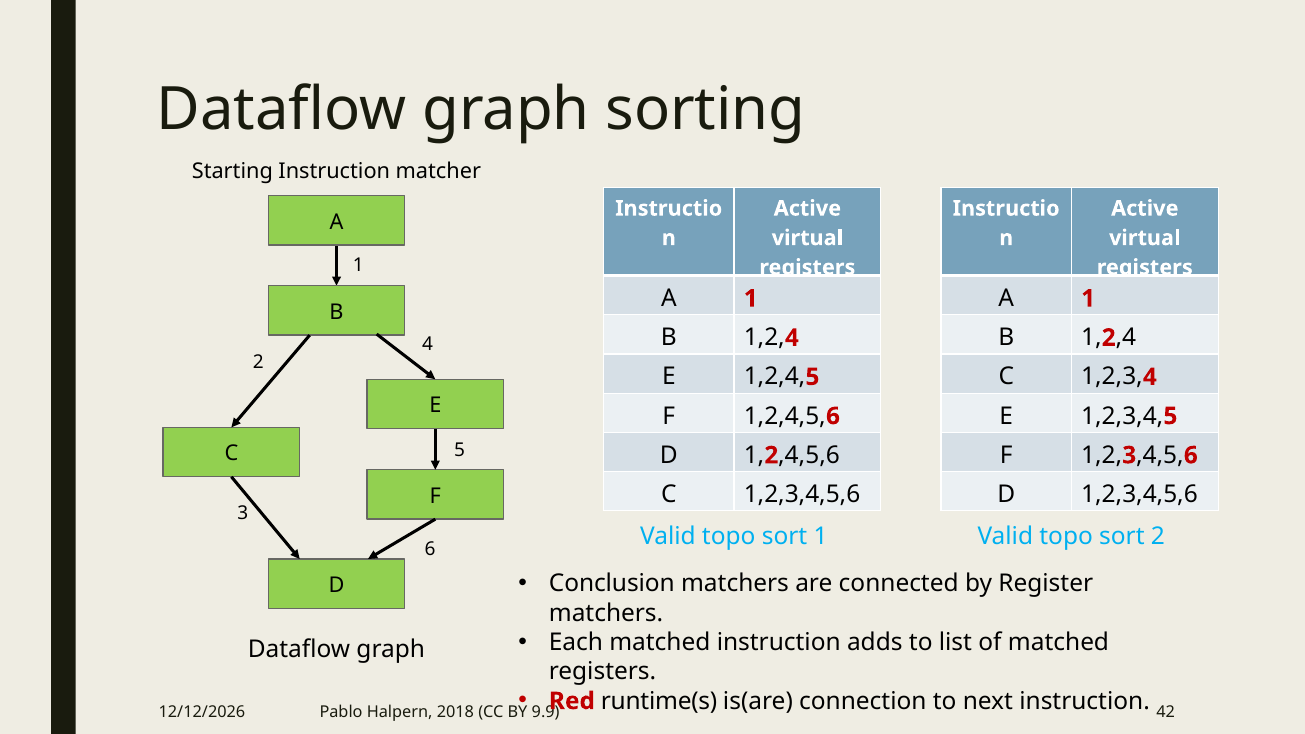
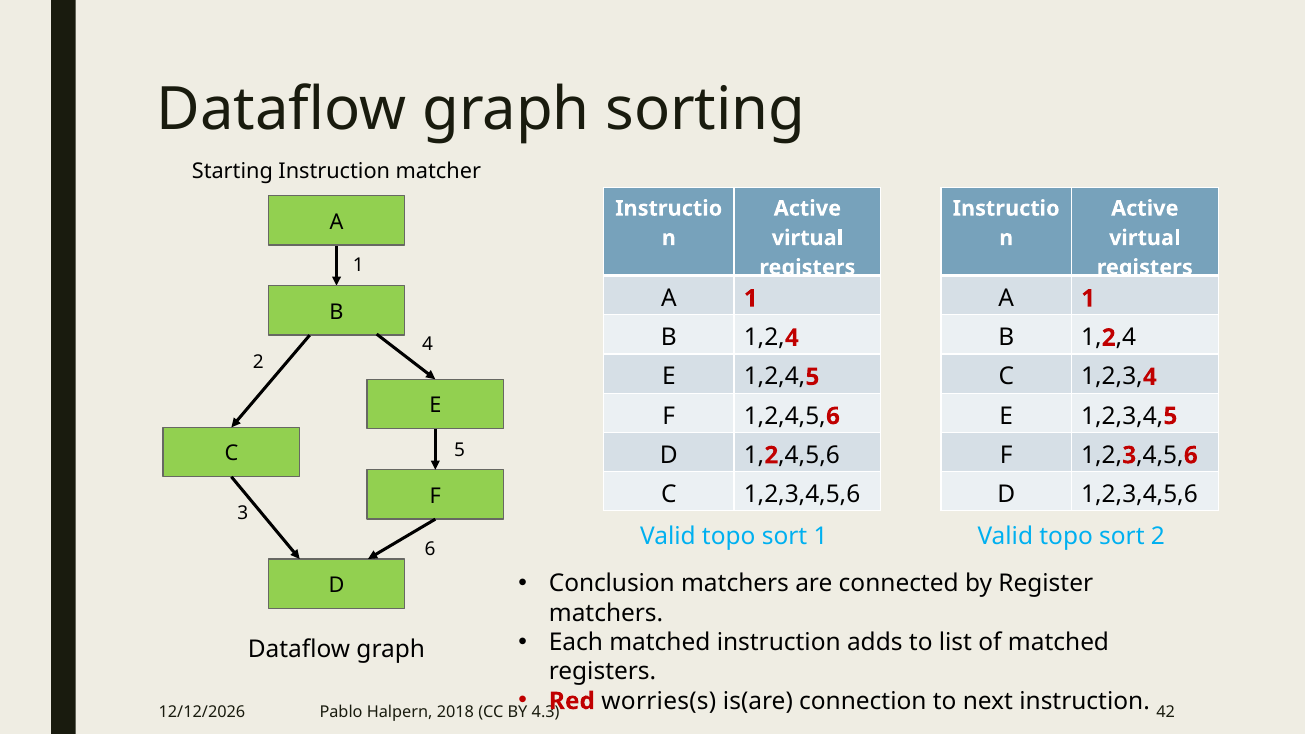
runtime(s: runtime(s -> worries(s (659, 701)
9.9: 9.9 -> 4.3 (546, 712)
